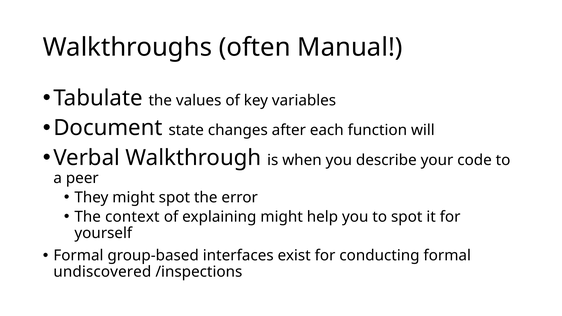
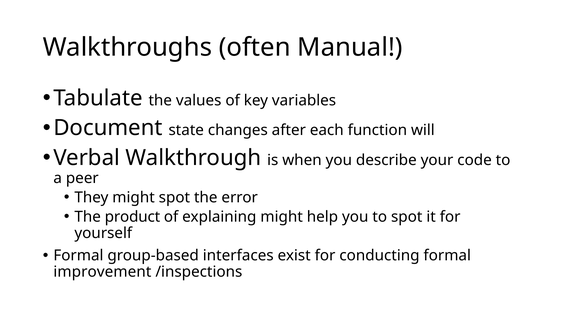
context: context -> product (132, 217)
undiscovered: undiscovered -> improvement (102, 272)
